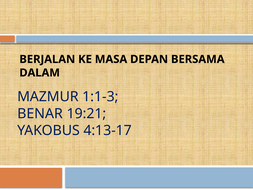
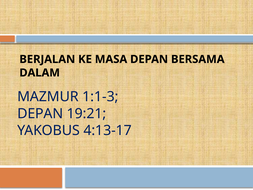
BENAR: BENAR -> DEPAN (40, 113)
